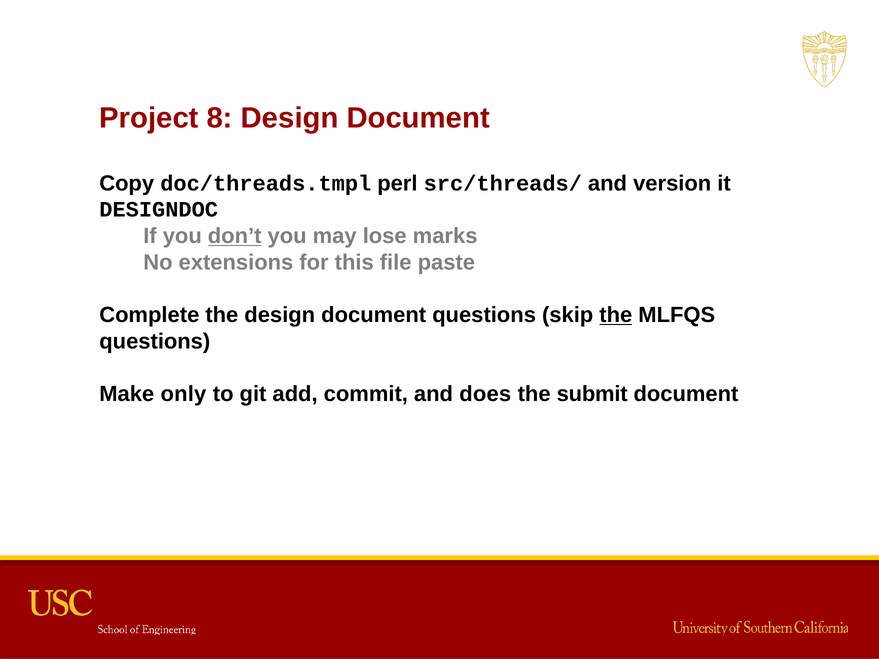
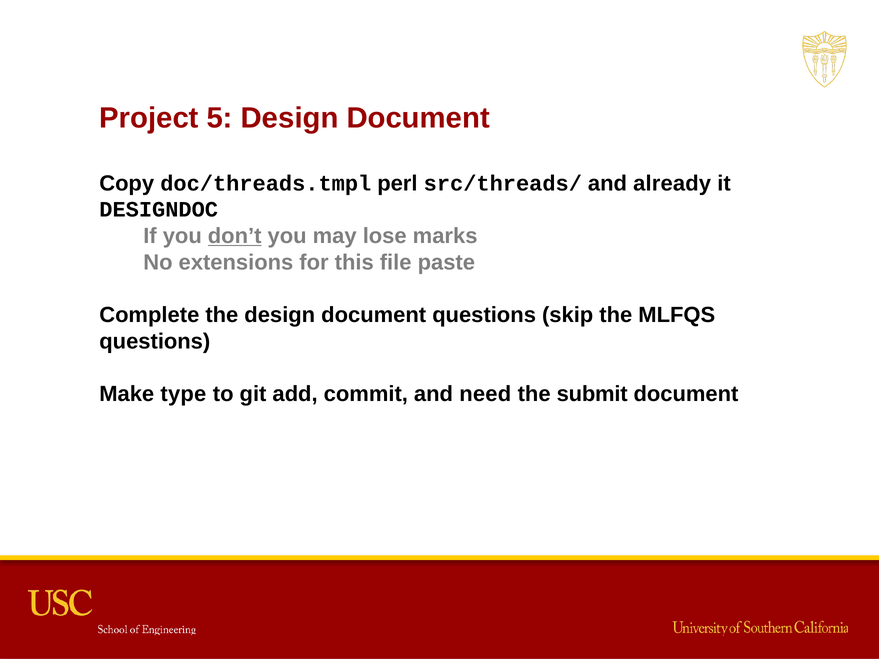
8: 8 -> 5 (220, 118)
version: version -> already (672, 183)
the underline: present -> none (616, 315)
only: only -> type (183, 394)
does: does -> need (485, 394)
